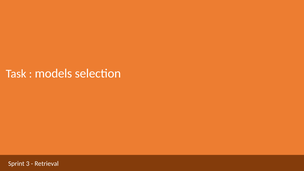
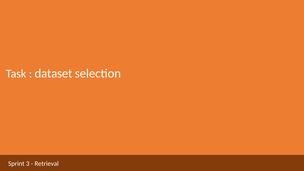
models: models -> dataset (53, 73)
